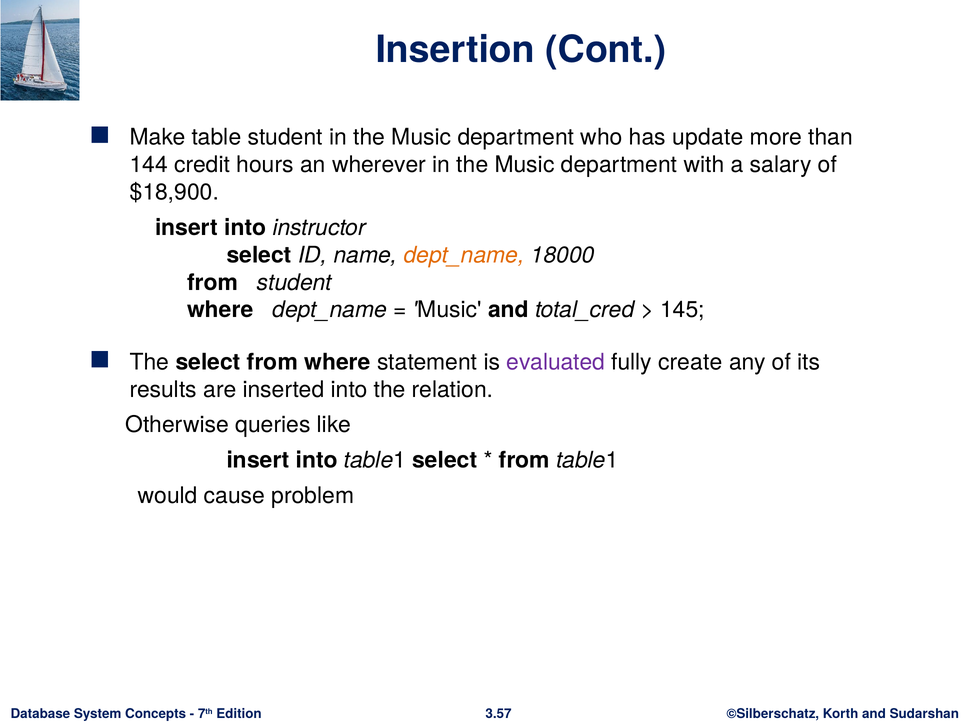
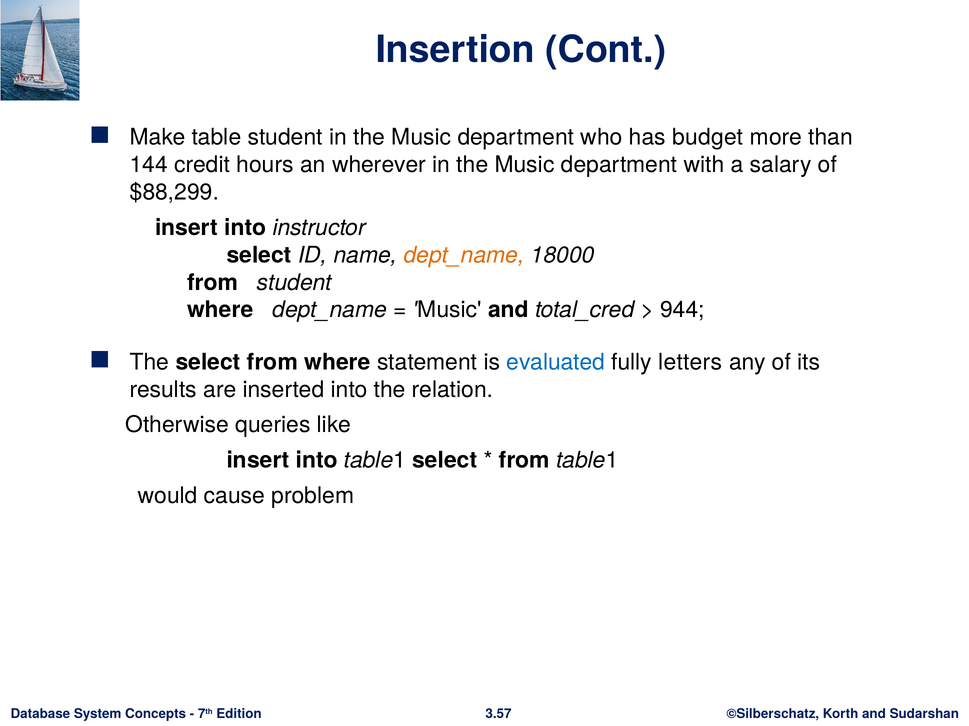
update: update -> budget (708, 137)
$18,900: $18,900 -> $88,299 (174, 192)
145: 145 -> 944 (682, 310)
evaluated colour: purple -> blue (556, 362)
create: create -> letters (690, 362)
